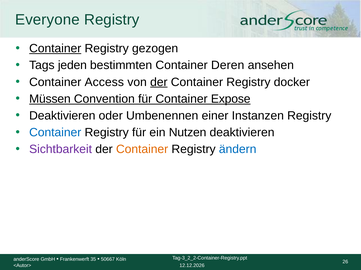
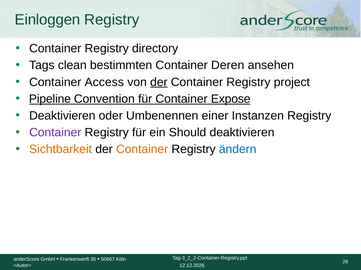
Everyone: Everyone -> Einloggen (48, 20)
Container underline: present -> none (55, 49)
gezogen: gezogen -> directory (155, 49)
jeden: jeden -> clean (72, 65)
docker: docker -> project (292, 82)
Müssen: Müssen -> Pipeline (50, 99)
Container colour: blue -> purple (55, 133)
Nutzen: Nutzen -> Should (188, 133)
Sichtbarkeit colour: purple -> orange (61, 150)
